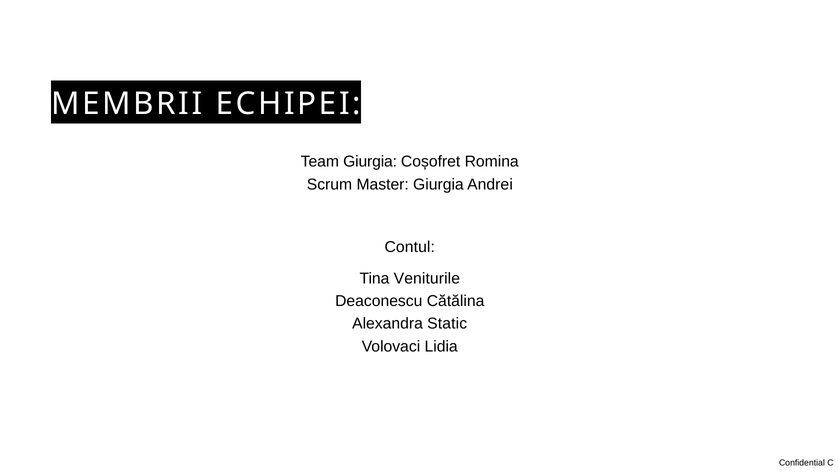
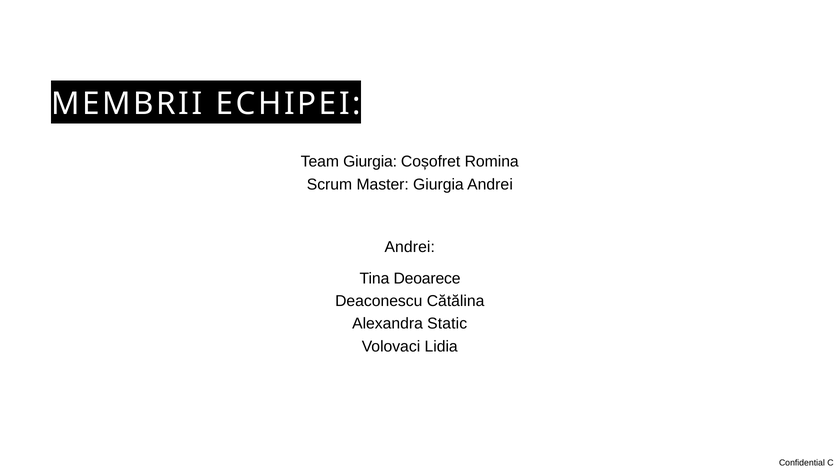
Contul: Contul -> Andrei (410, 247)
Veniturile: Veniturile -> Deoarece (427, 278)
